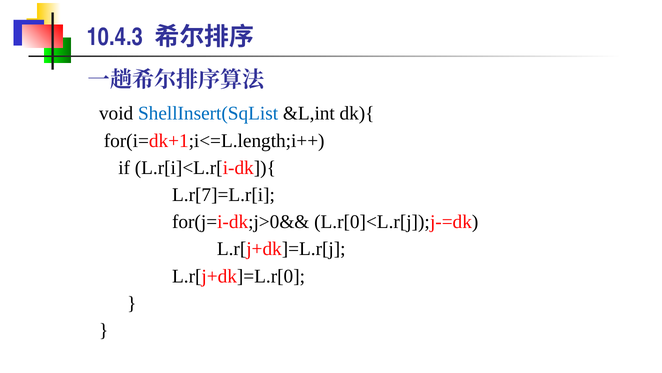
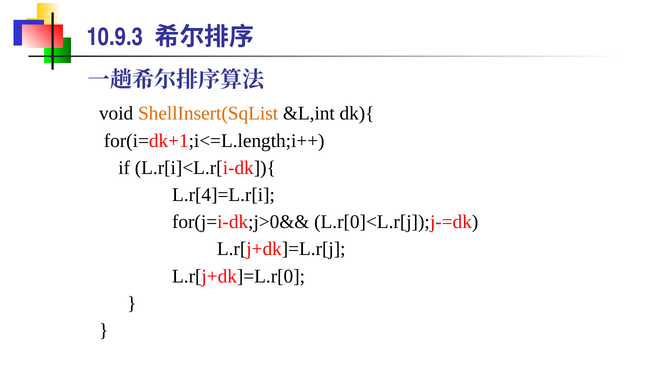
10.4.3: 10.4.3 -> 10.9.3 (115, 37)
ShellInsert(SqList colour: blue -> orange (208, 113)
L.r[7]=L.r[i: L.r[7]=L.r[i -> L.r[4]=L.r[i (223, 195)
